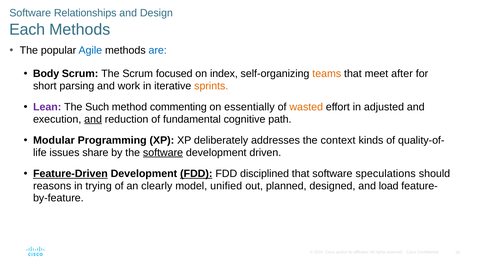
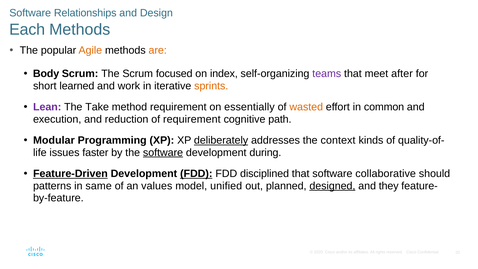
Agile colour: blue -> orange (90, 50)
are colour: blue -> orange (158, 50)
teams colour: orange -> purple (327, 74)
parsing: parsing -> learned (77, 86)
Such: Such -> Take (97, 107)
method commenting: commenting -> requirement (178, 107)
adjusted: adjusted -> common (384, 107)
and underline: present -> none (93, 119)
of fundamental: fundamental -> requirement (192, 119)
deliberately underline: none -> present (221, 140)
share: share -> faster (95, 152)
driven: driven -> during (265, 152)
speculations: speculations -> collaborative (386, 174)
reasons: reasons -> patterns (52, 186)
trying: trying -> same (99, 186)
clearly: clearly -> values (157, 186)
designed underline: none -> present (332, 186)
load: load -> they (389, 186)
